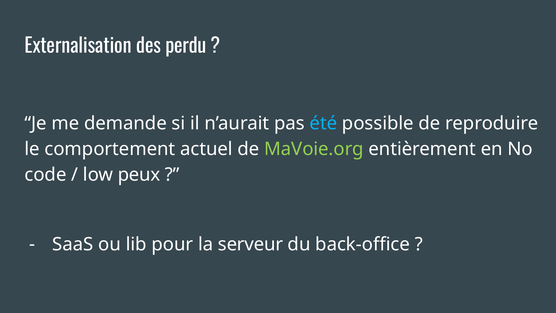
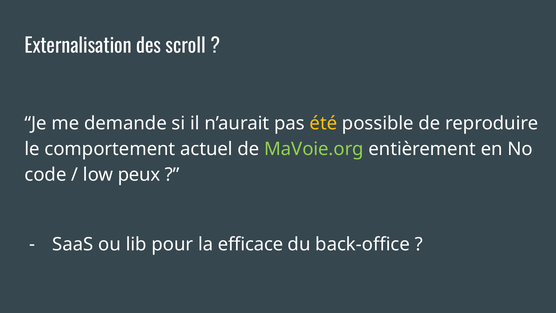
perdu: perdu -> scroll (186, 46)
été colour: light blue -> yellow (323, 123)
serveur: serveur -> efficace (251, 244)
